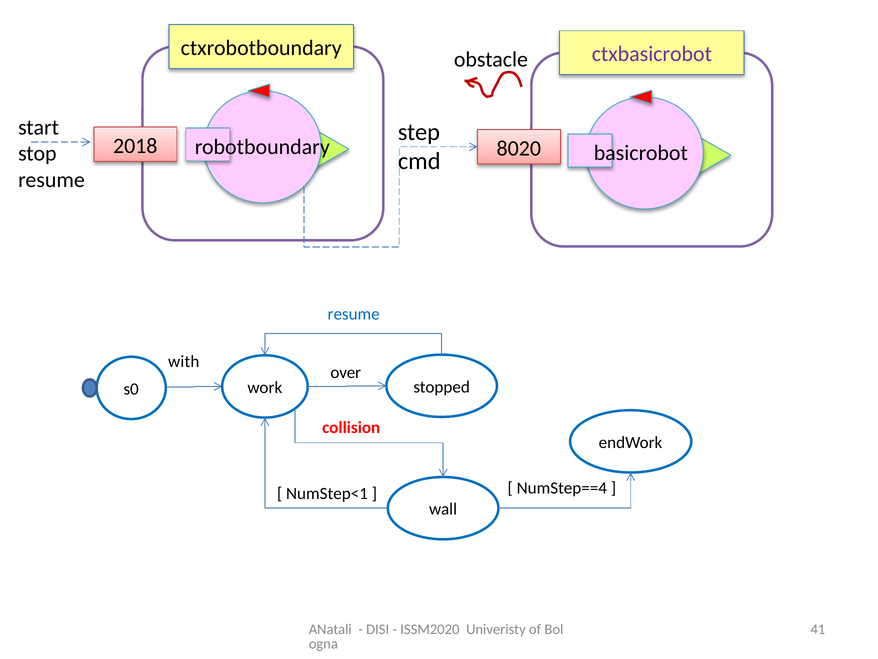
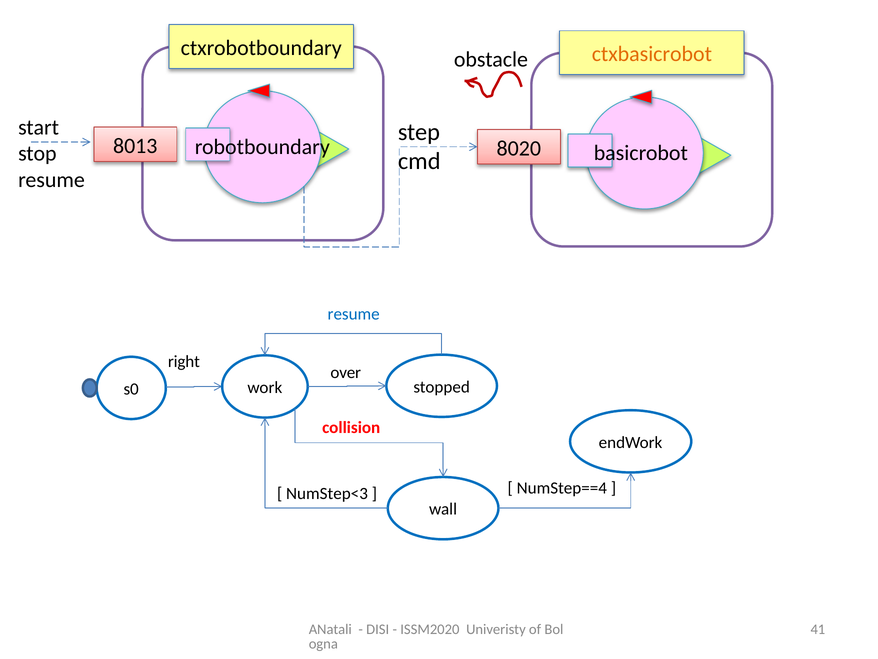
ctxbasicrobot colour: purple -> orange (652, 54)
2018: 2018 -> 8013 (135, 146)
with: with -> right (184, 361)
NumStep<1: NumStep<1 -> NumStep<3 (327, 493)
